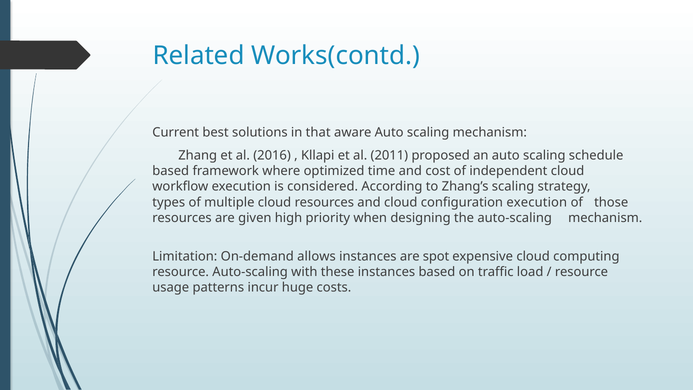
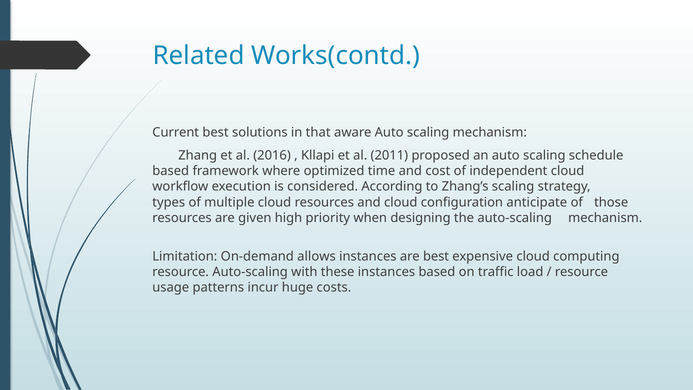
configuration execution: execution -> anticipate (537, 202)
are spot: spot -> best (436, 256)
